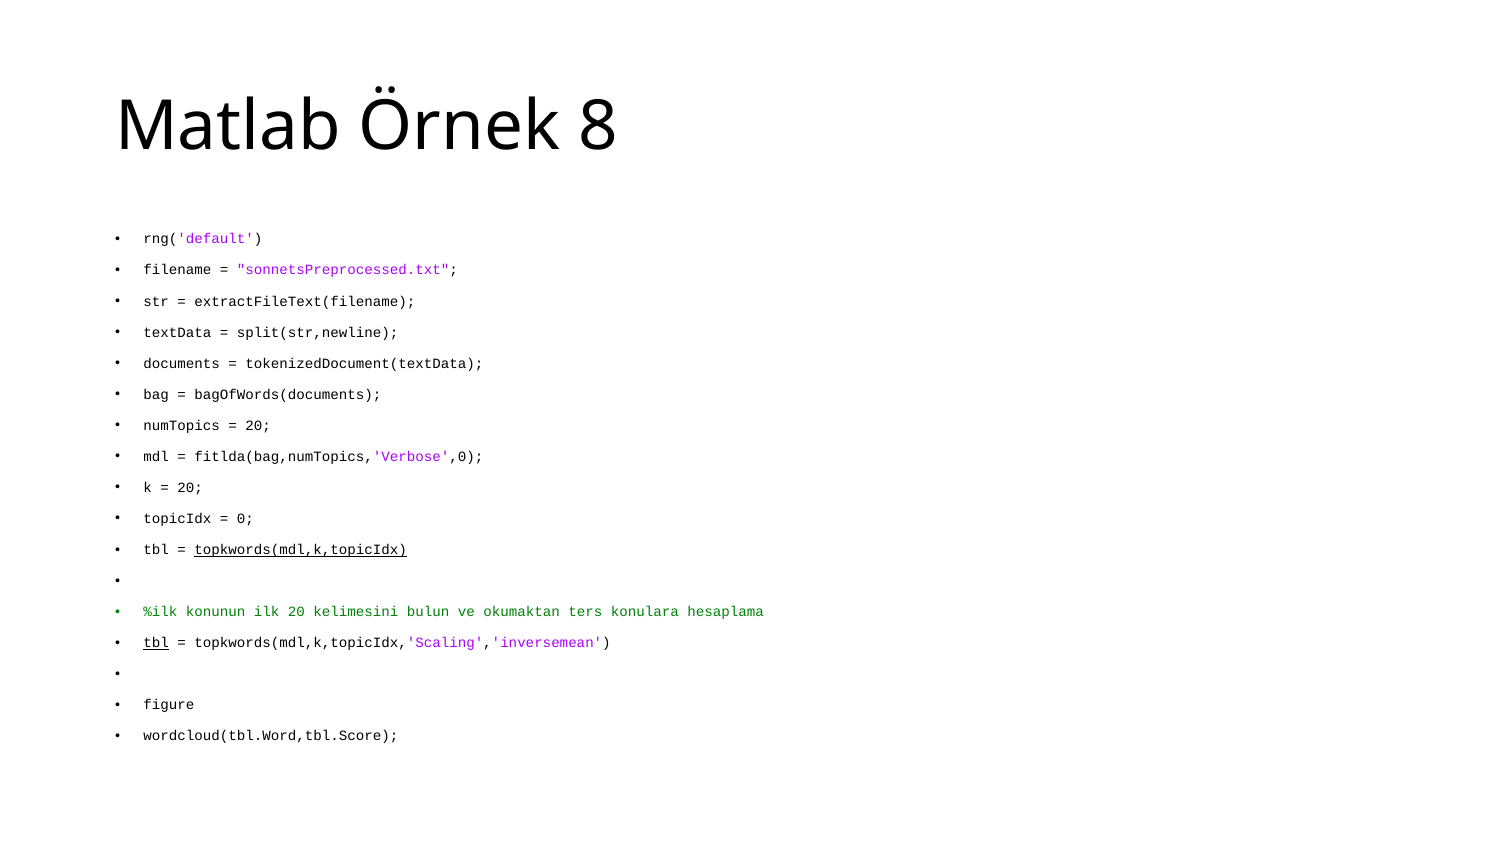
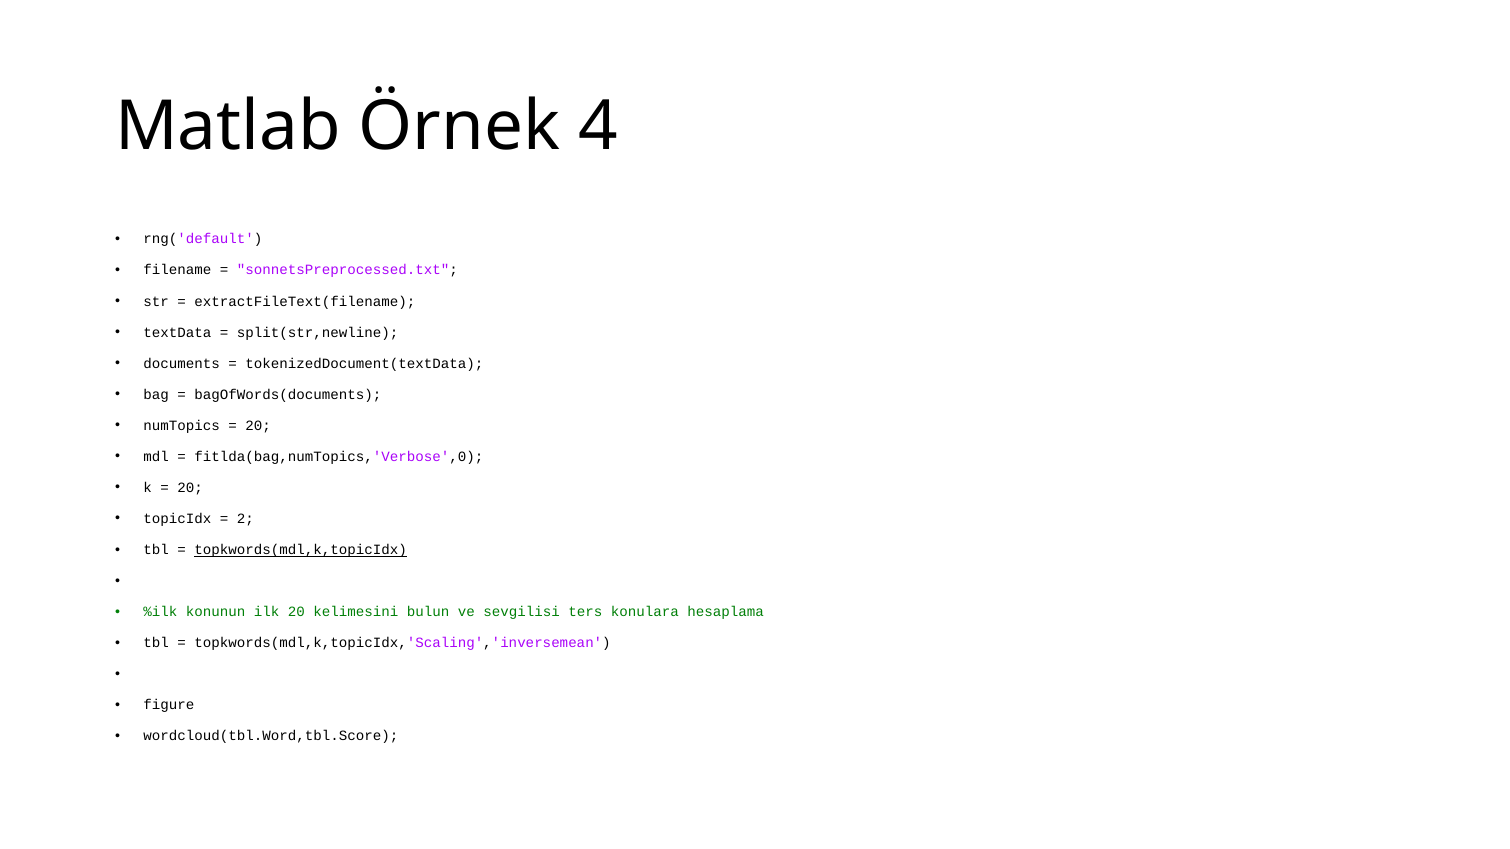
8: 8 -> 4 (598, 127)
0: 0 -> 2 (245, 519)
okumaktan: okumaktan -> sevgilisi (522, 612)
tbl underline: present -> none (156, 643)
